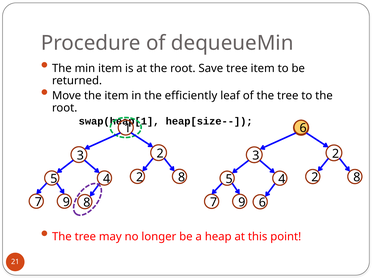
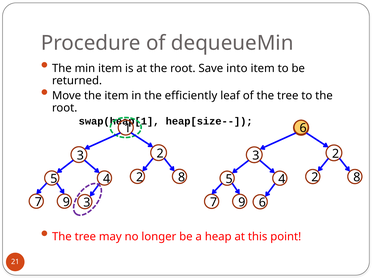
Save tree: tree -> into (237, 68)
9 8: 8 -> 3 (87, 202)
